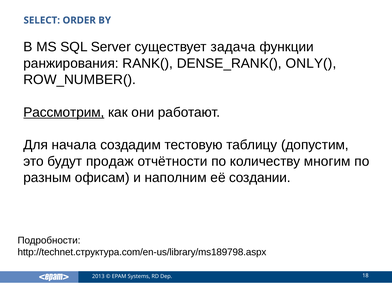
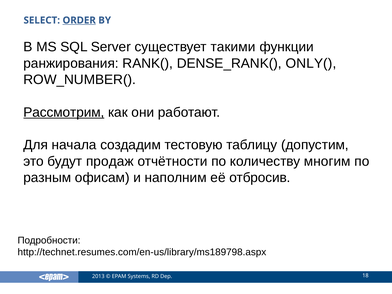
ORDER underline: none -> present (79, 20)
задача: задача -> такими (233, 47)
создании: создании -> отбросив (260, 178)
http://technet.структура.com/en-us/library/ms189798.aspx: http://technet.структура.com/en-us/library/ms189798.aspx -> http://technet.resumes.com/en-us/library/ms189798.aspx (142, 252)
